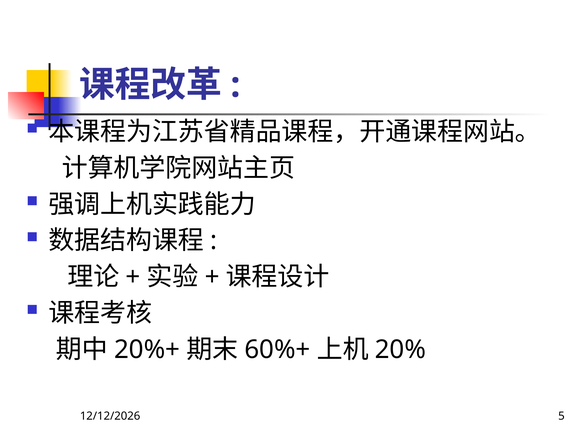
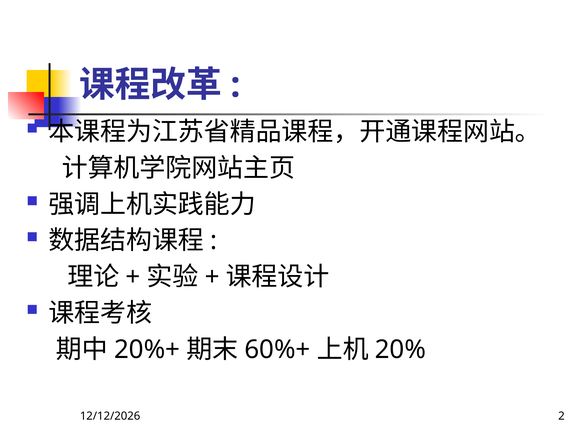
5: 5 -> 2 (561, 416)
